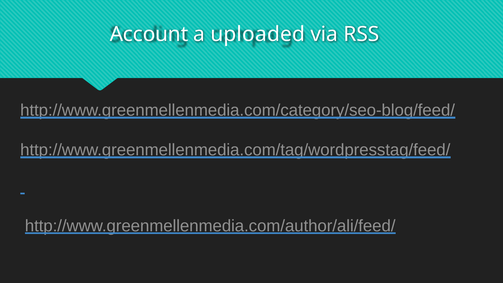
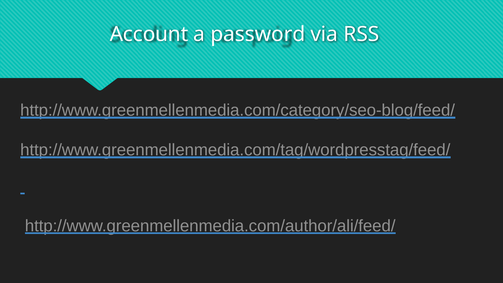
uploaded: uploaded -> password (258, 34)
